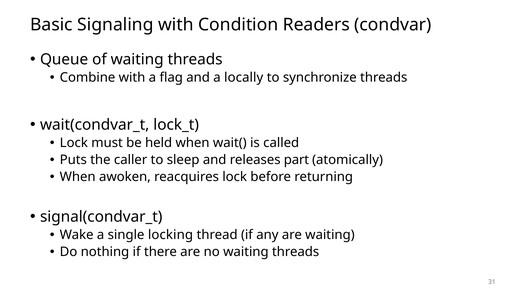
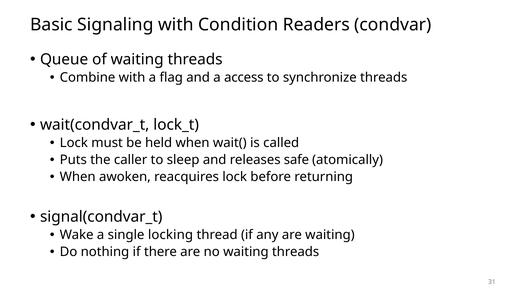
locally: locally -> access (244, 78)
part: part -> safe (296, 160)
